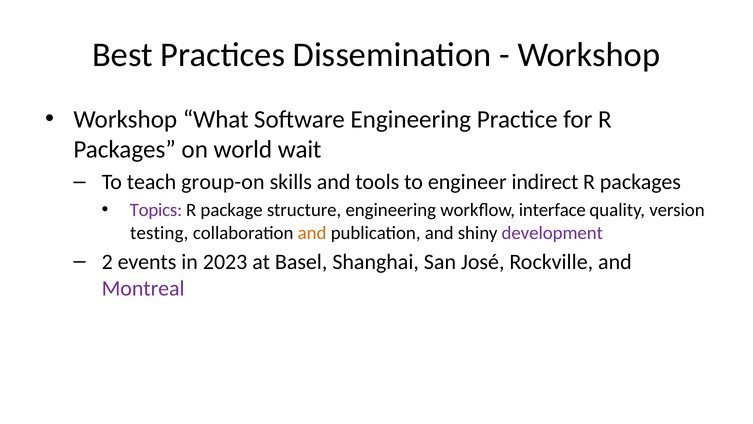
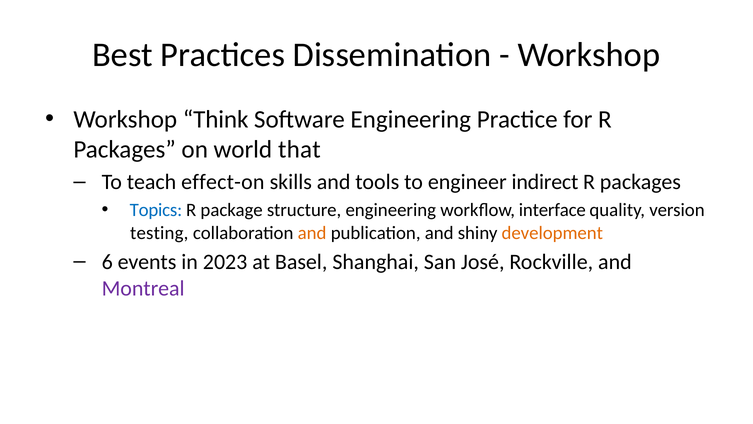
What: What -> Think (216, 119)
wait: wait -> that (299, 150)
group-on: group-on -> effect-on (223, 182)
Topics colour: purple -> blue (156, 210)
development colour: purple -> orange (552, 233)
2: 2 -> 6 (107, 262)
